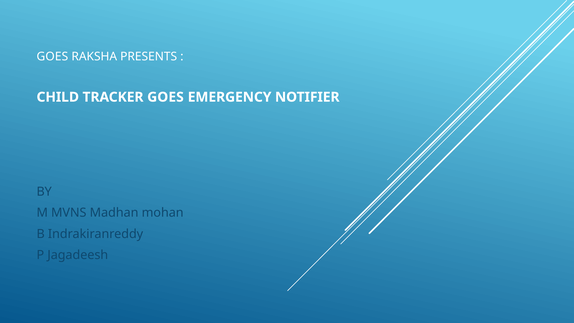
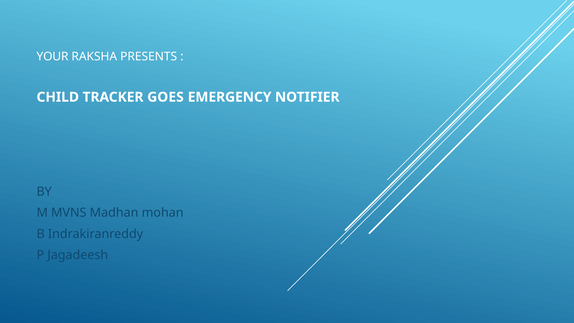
GOES: GOES -> YOUR (53, 56)
